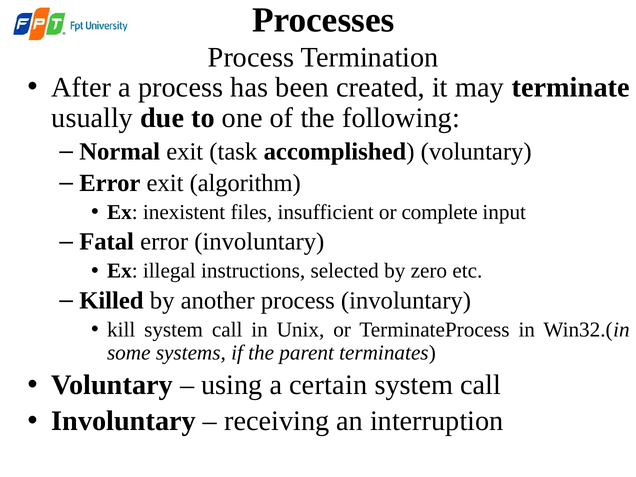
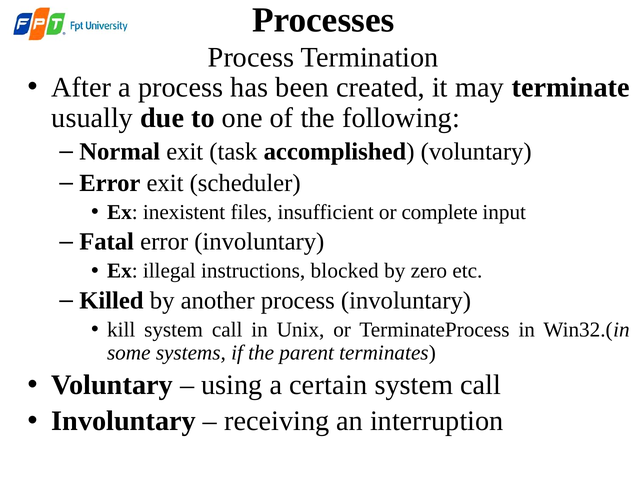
algorithm: algorithm -> scheduler (245, 183)
selected: selected -> blocked (345, 271)
